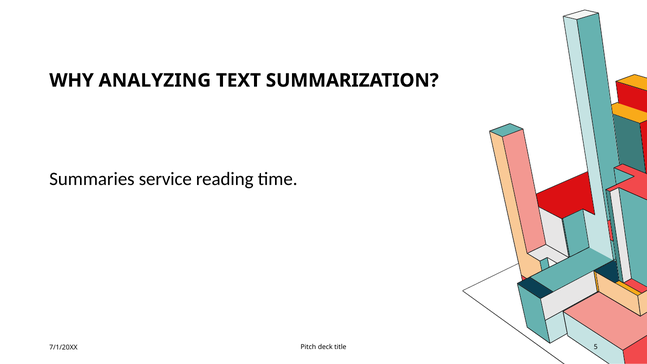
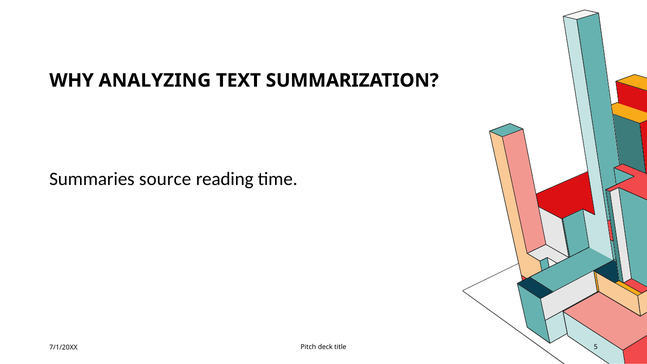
service: service -> source (165, 179)
